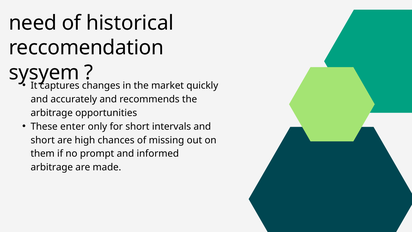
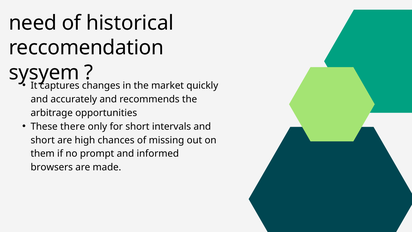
enter: enter -> there (73, 126)
arbitrage: arbitrage -> browsers (52, 167)
